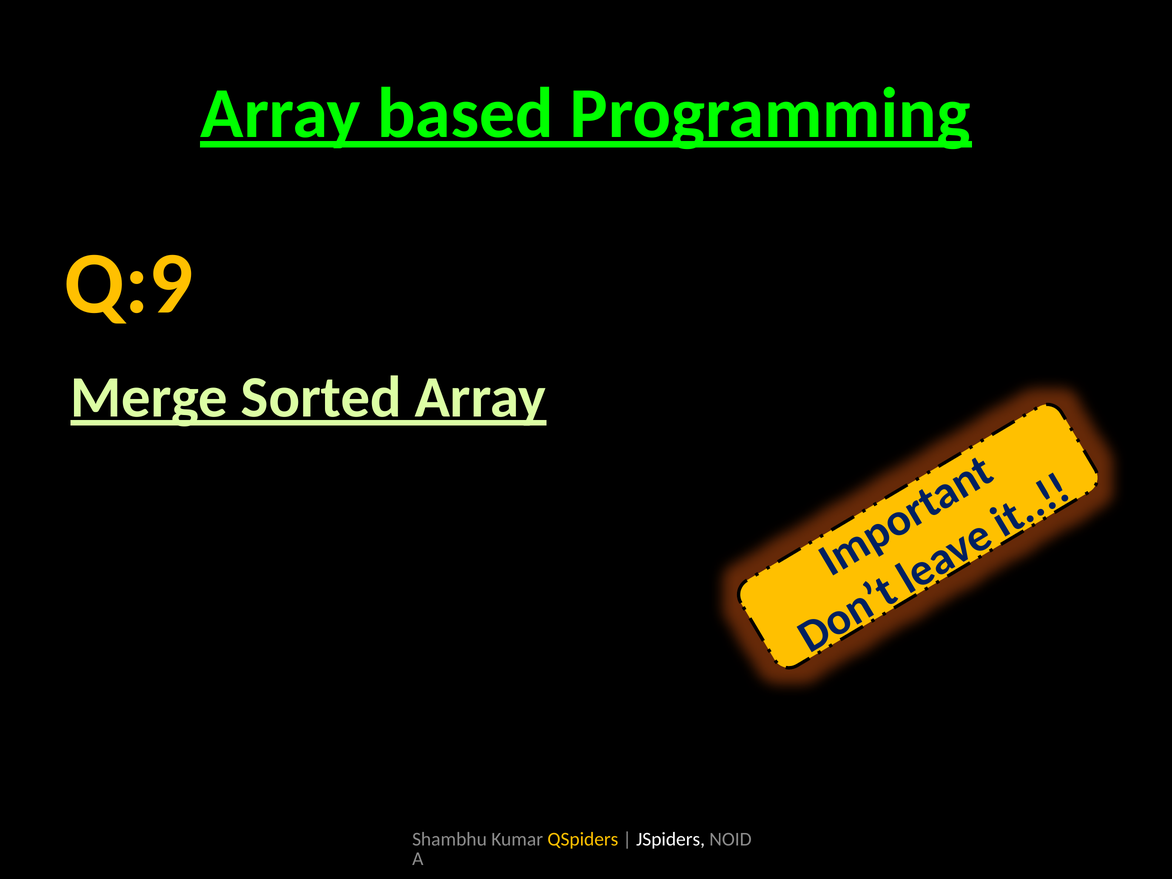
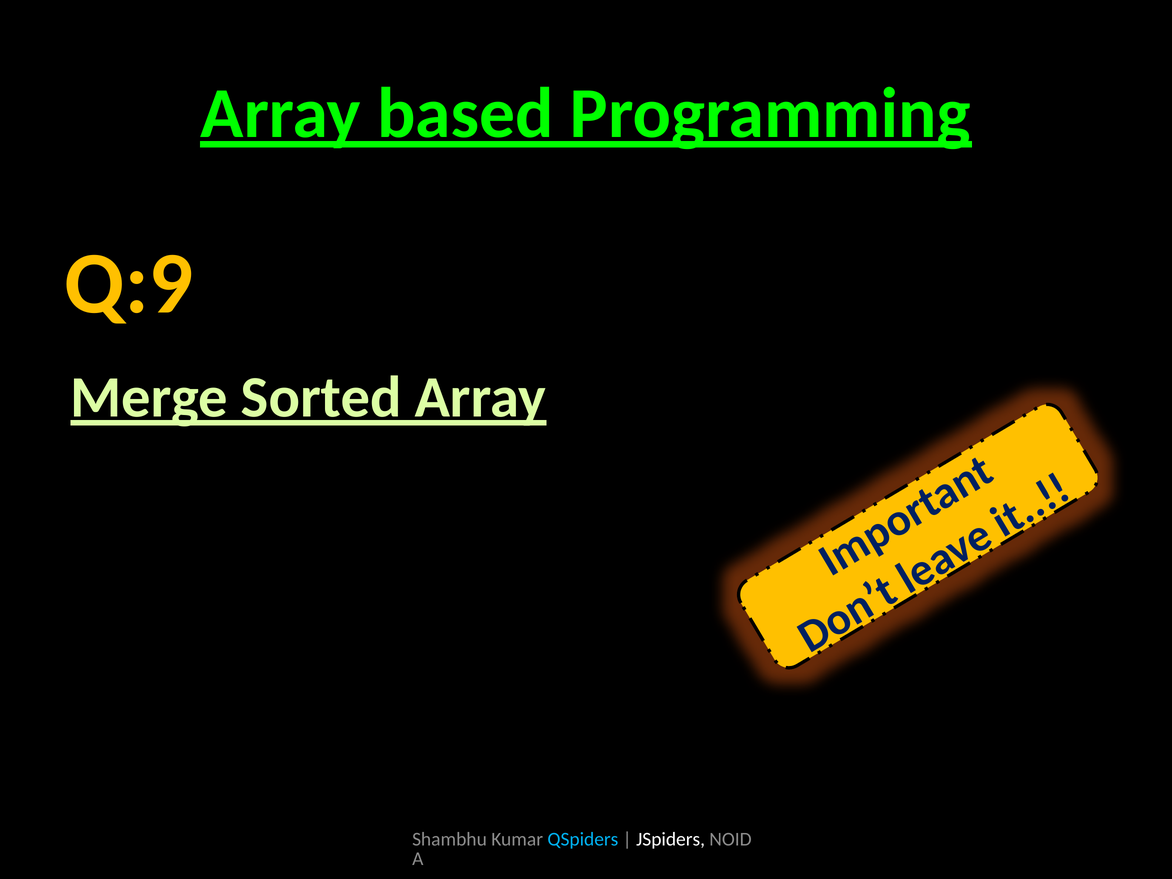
QSpiders colour: yellow -> light blue (583, 839)
